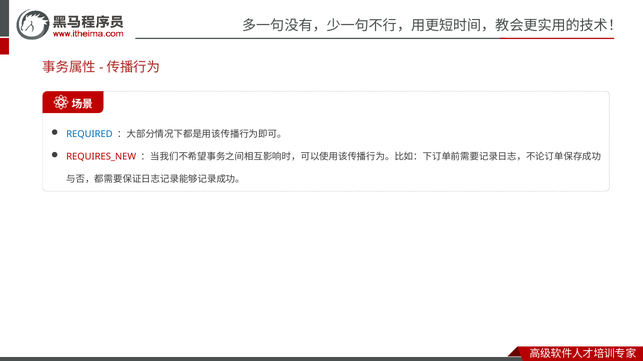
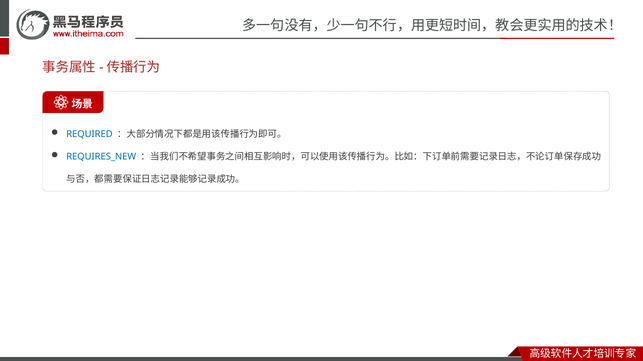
REQUIRES_NEW colour: red -> blue (101, 157)
